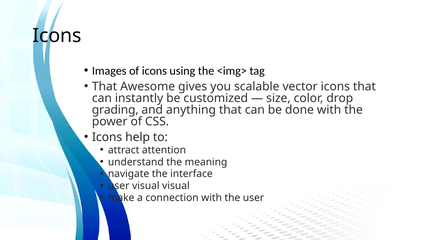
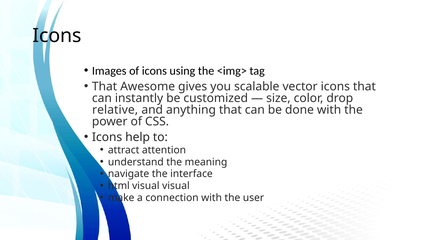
grading: grading -> relative (115, 110)
user: user -> html (119, 186)
